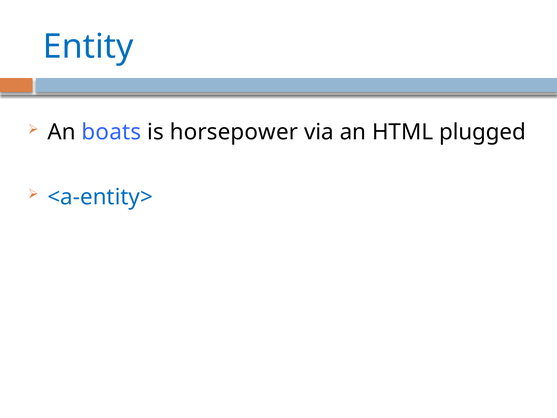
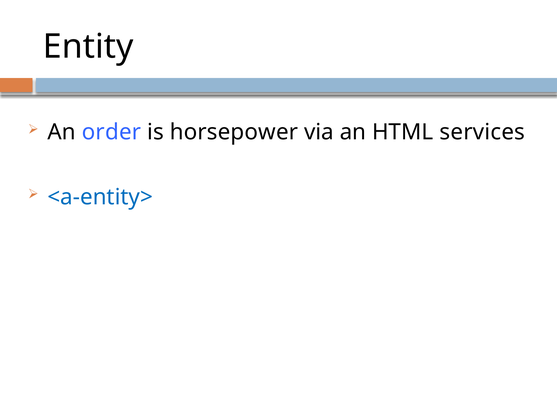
Entity colour: blue -> black (88, 46)
boats: boats -> order (111, 132)
plugged: plugged -> services (482, 132)
